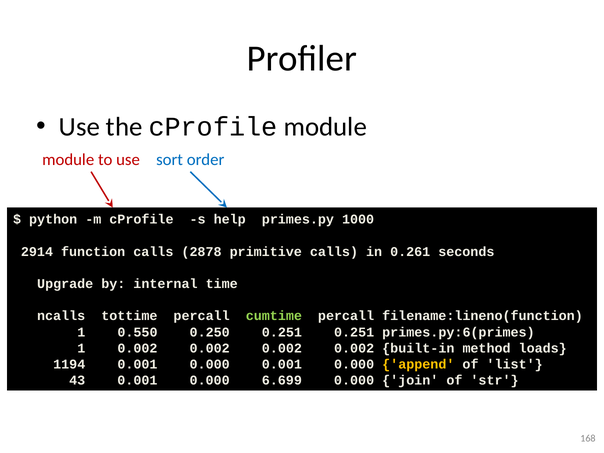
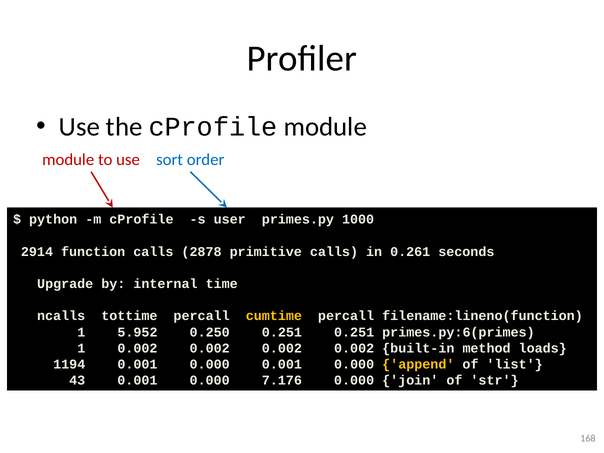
help: help -> user (230, 219)
cumtime colour: light green -> yellow (274, 316)
0.550: 0.550 -> 5.952 (137, 332)
6.699: 6.699 -> 7.176 (282, 380)
